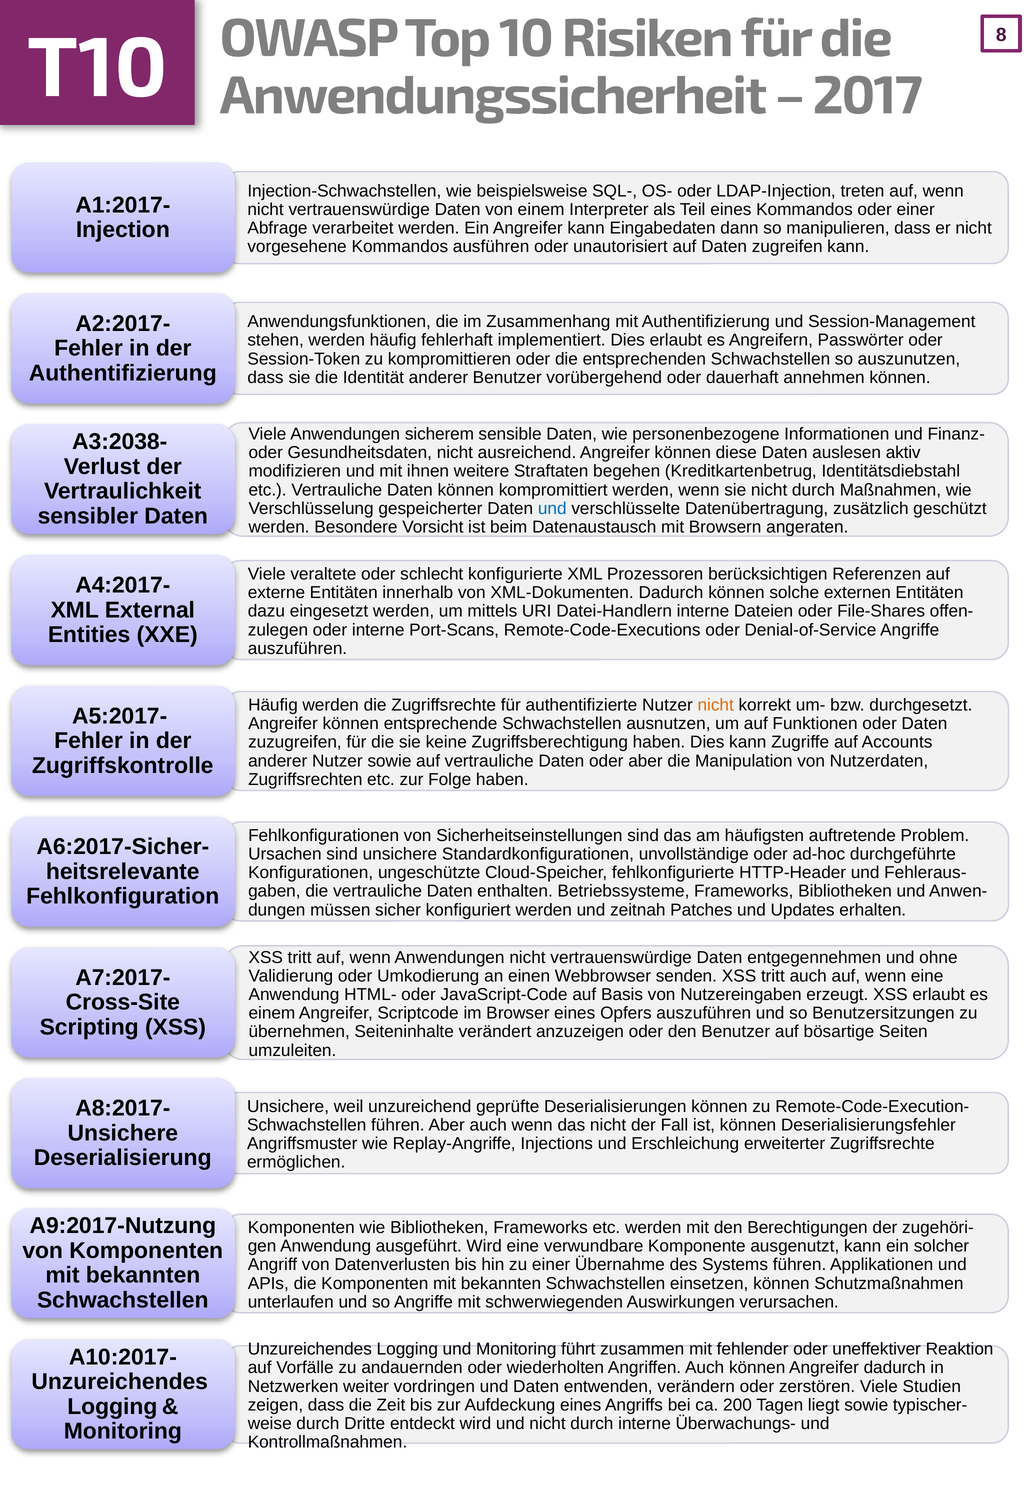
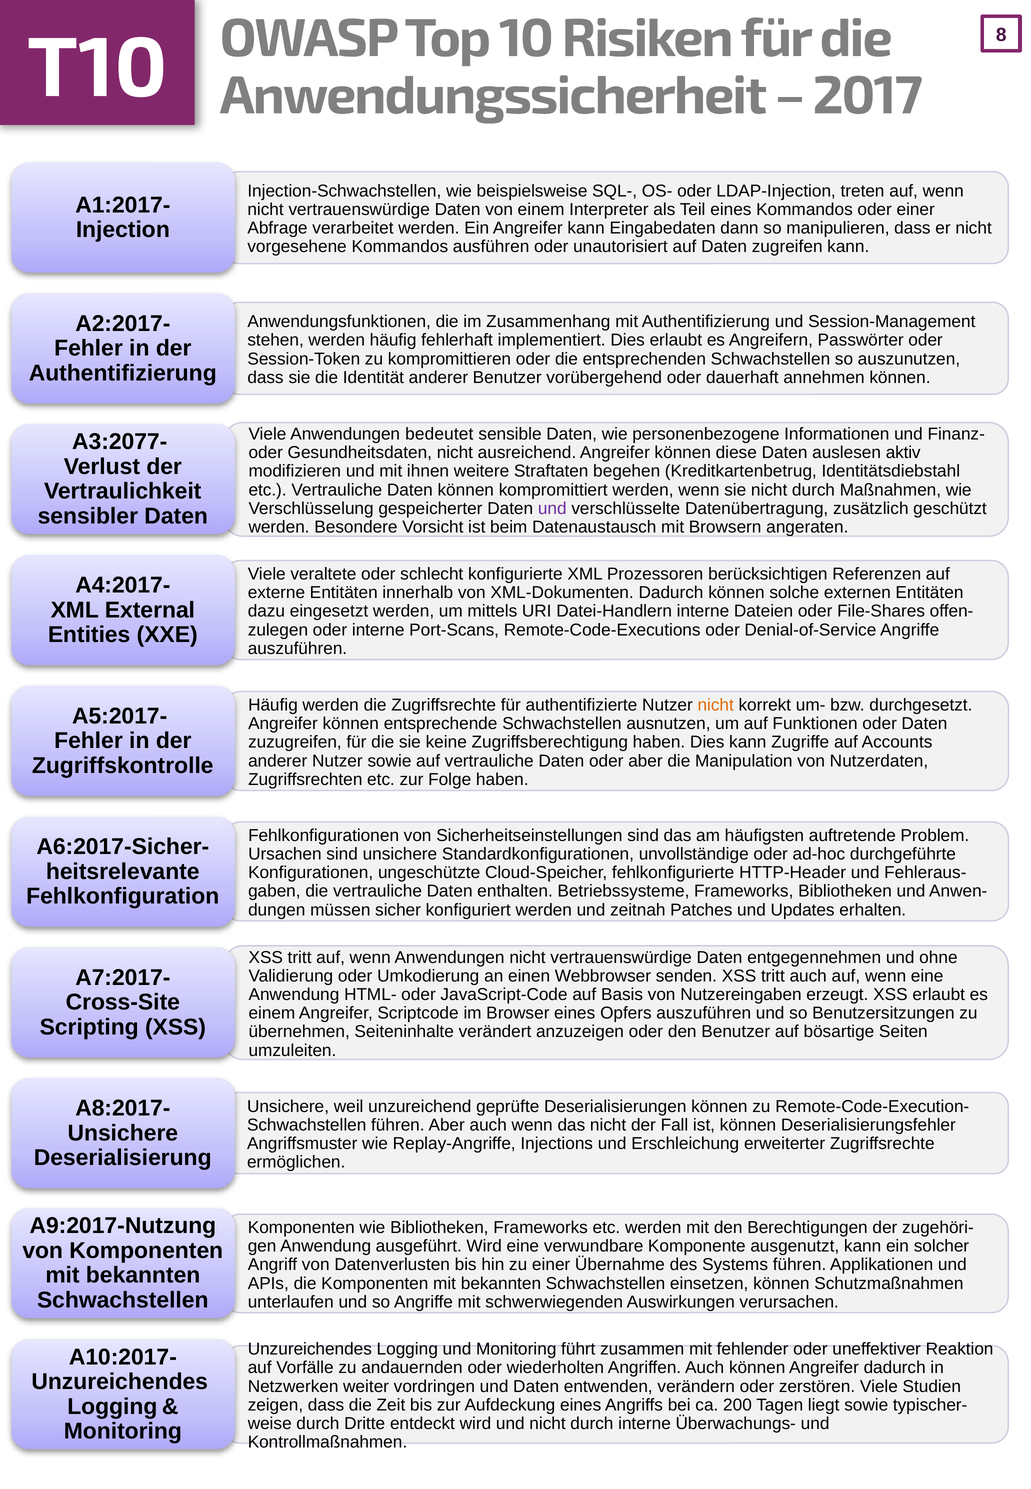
sicherem: sicherem -> bedeutet (439, 434)
A3:2038-: A3:2038- -> A3:2077- (120, 442)
und colour: blue -> purple (552, 509)
